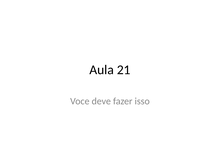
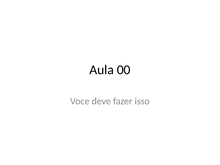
21: 21 -> 00 (124, 70)
